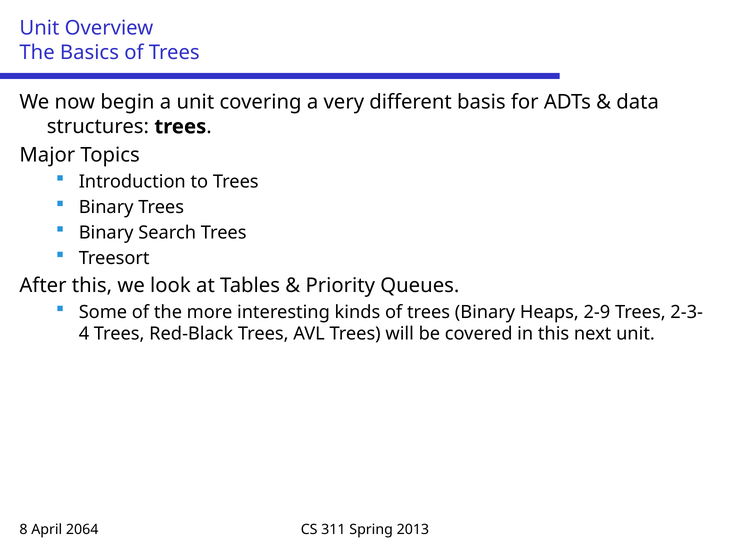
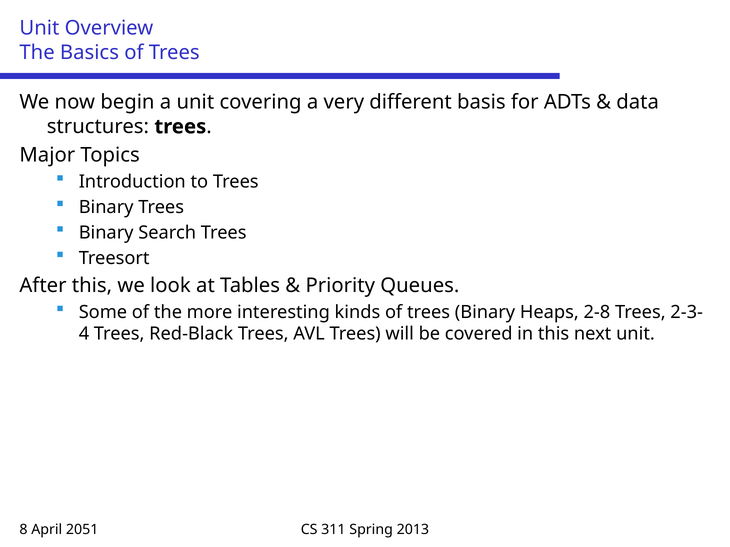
2-9: 2-9 -> 2-8 (597, 312)
2064: 2064 -> 2051 (82, 530)
